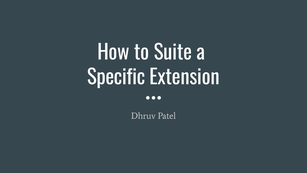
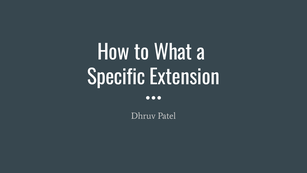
Suite: Suite -> What (173, 53)
